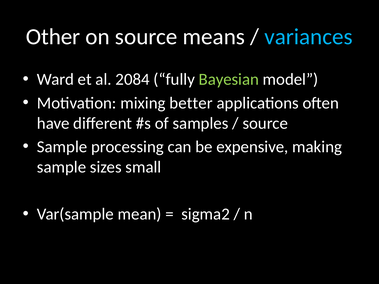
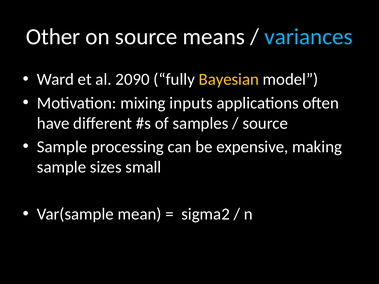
2084: 2084 -> 2090 (133, 80)
Bayesian colour: light green -> yellow (229, 80)
better: better -> inputs (191, 103)
